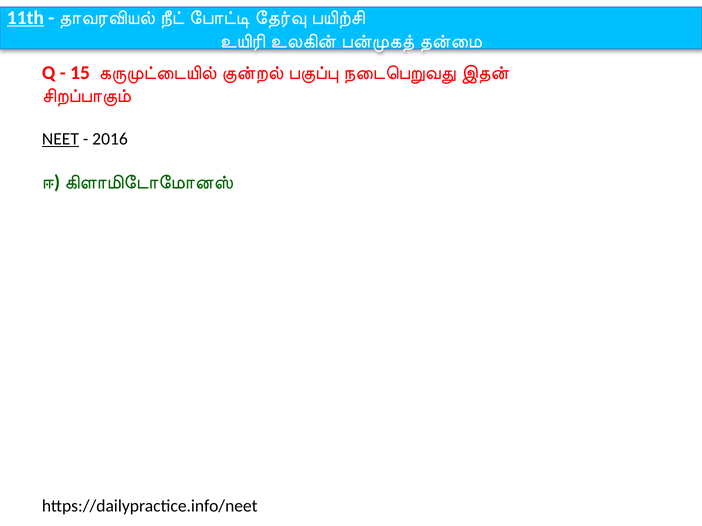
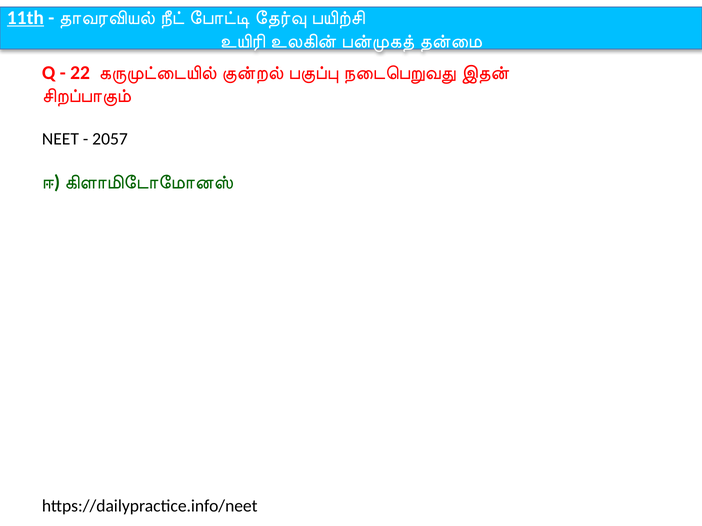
15: 15 -> 22 (80, 73)
NEET underline: present -> none (60, 139)
2016: 2016 -> 2057 (110, 139)
